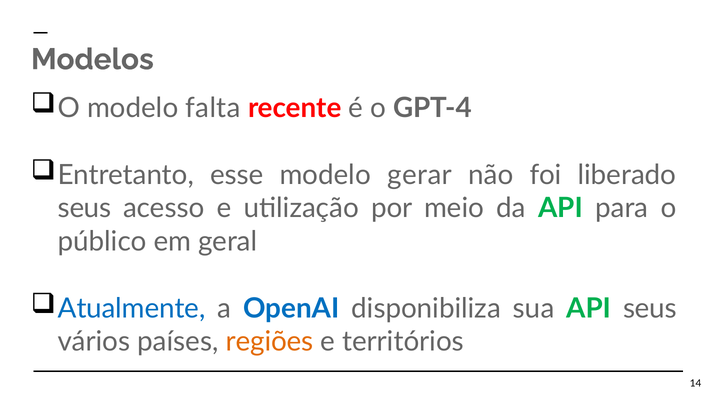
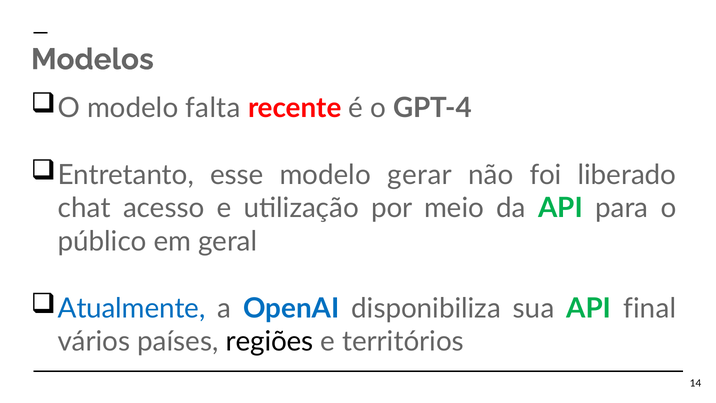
seus: seus -> chat (84, 208)
API seus: seus -> final (650, 308)
regiões colour: orange -> black (269, 342)
